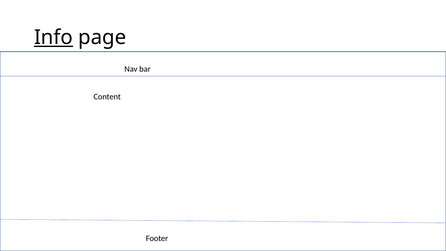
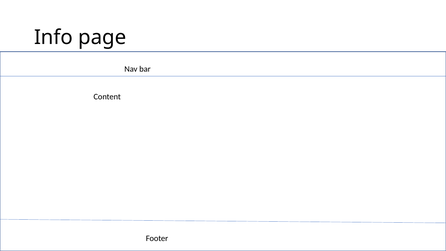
Info underline: present -> none (53, 37)
